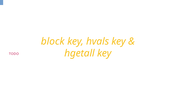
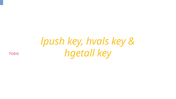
block: block -> lpush (53, 41)
